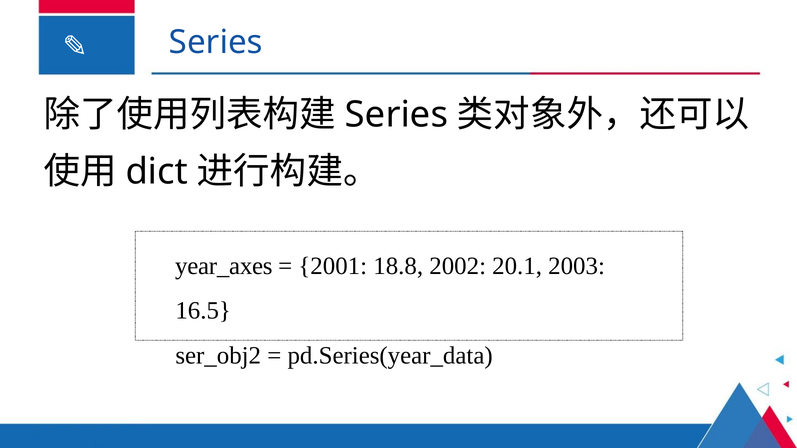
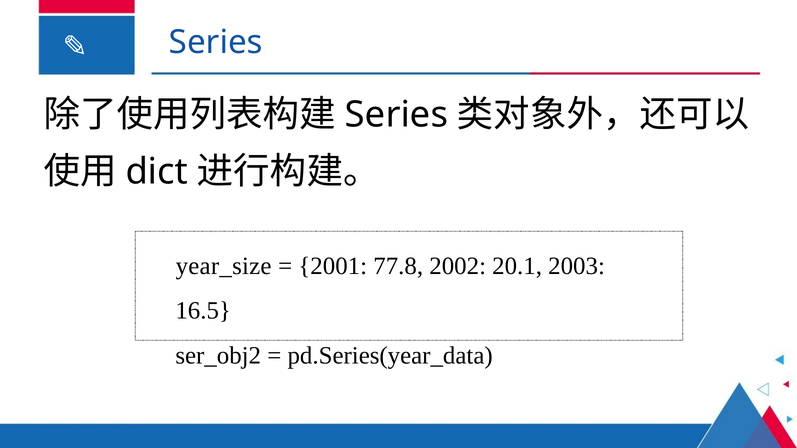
year_axes: year_axes -> year_size (224, 266)
18.8: 18.8 -> 77.8 (398, 266)
